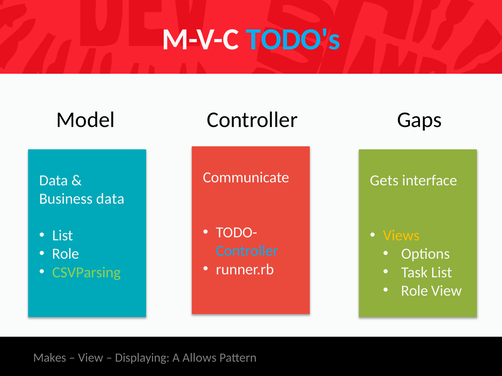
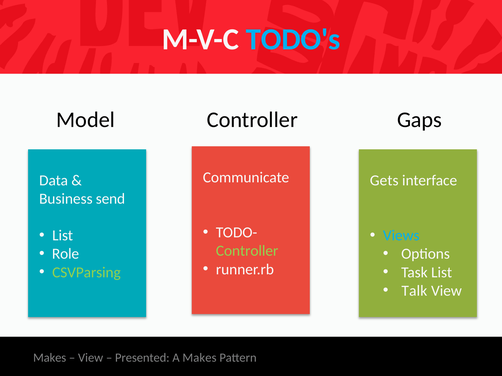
Business data: data -> send (110, 199)
Views colour: yellow -> light blue (401, 236)
Controller colour: light blue -> light green (247, 251)
Role: Role -> Talk (414, 291)
Displaying: Displaying -> Presented (142, 358)
A Allows: Allows -> Makes (200, 358)
